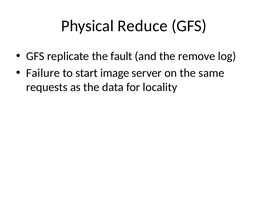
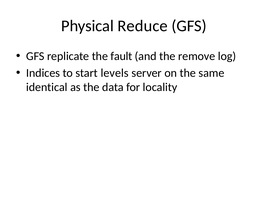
Failure: Failure -> Indices (43, 73)
image: image -> levels (115, 73)
requests: requests -> identical (47, 87)
